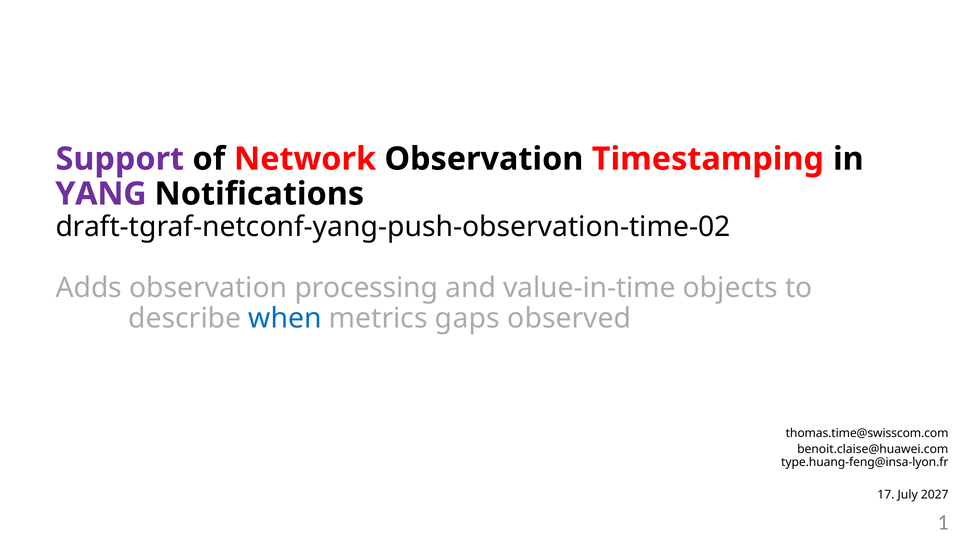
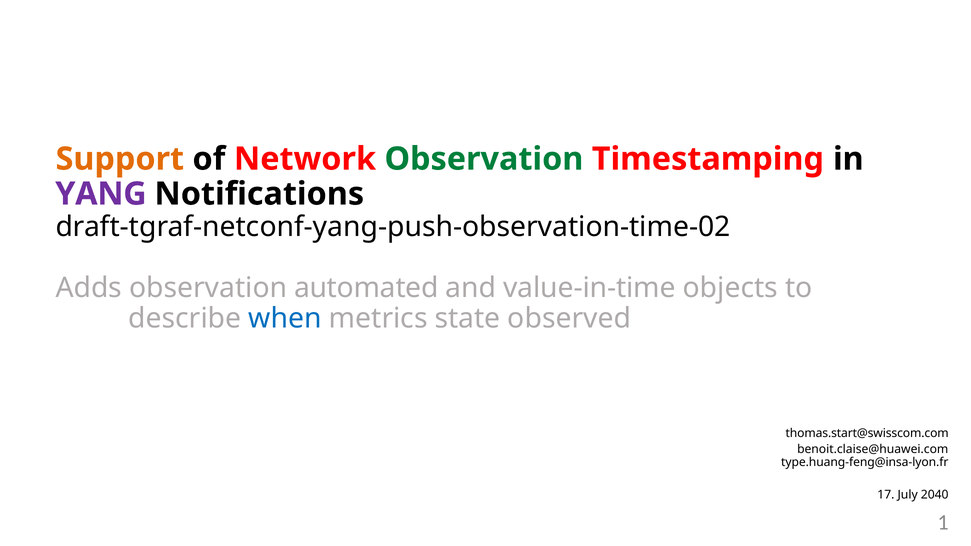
Support colour: purple -> orange (120, 159)
Observation colour: black -> green (484, 159)
processing: processing -> automated (366, 288)
gaps: gaps -> state (468, 318)
thomas.time@swisscom.com: thomas.time@swisscom.com -> thomas.start@swisscom.com (867, 433)
2027: 2027 -> 2040 (935, 495)
